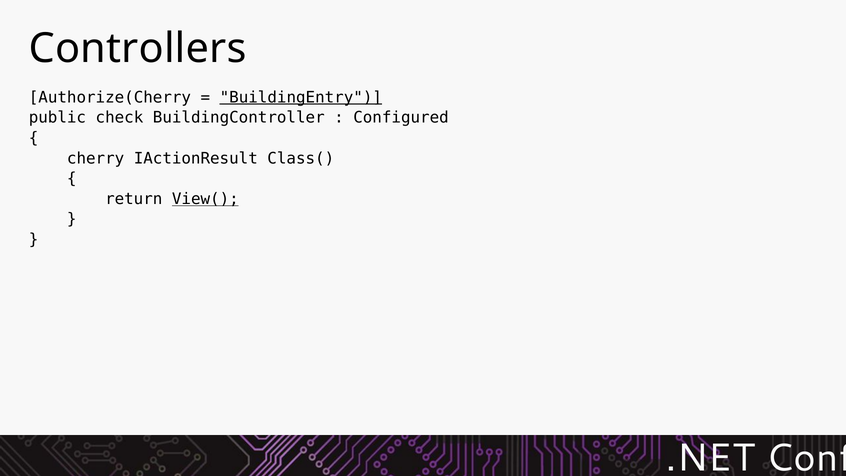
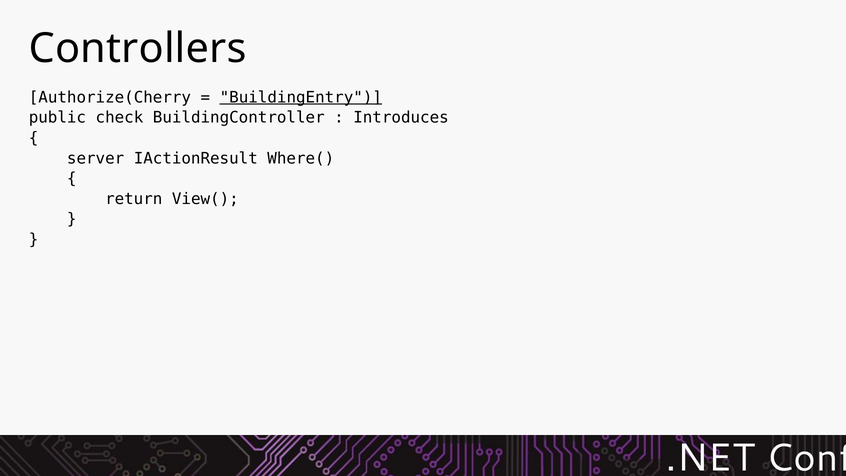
Configured: Configured -> Introduces (401, 118)
cherry: cherry -> server (96, 158)
Class(: Class( -> Where( (301, 158)
View( underline: present -> none (205, 199)
